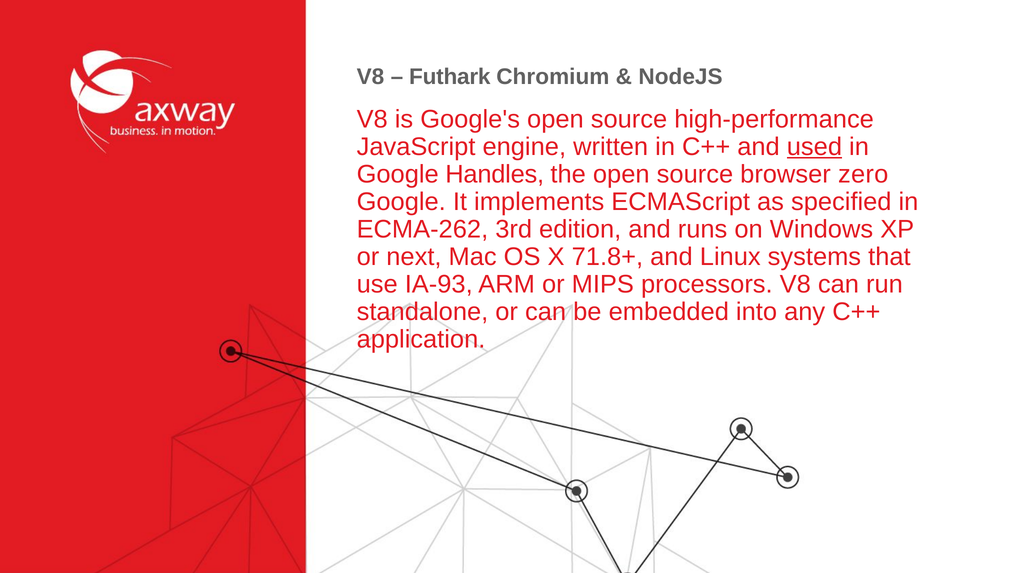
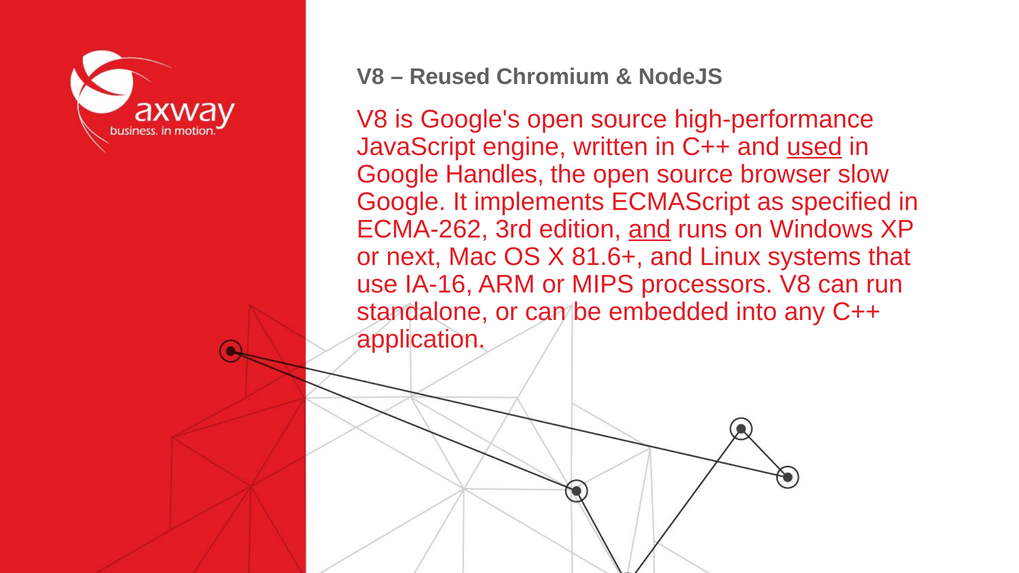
Futhark: Futhark -> Reused (450, 77)
zero: zero -> slow (863, 174)
and underline: none -> present (650, 229)
71.8+: 71.8+ -> 81.6+ (607, 257)
IA-93: IA-93 -> IA-16 (439, 284)
